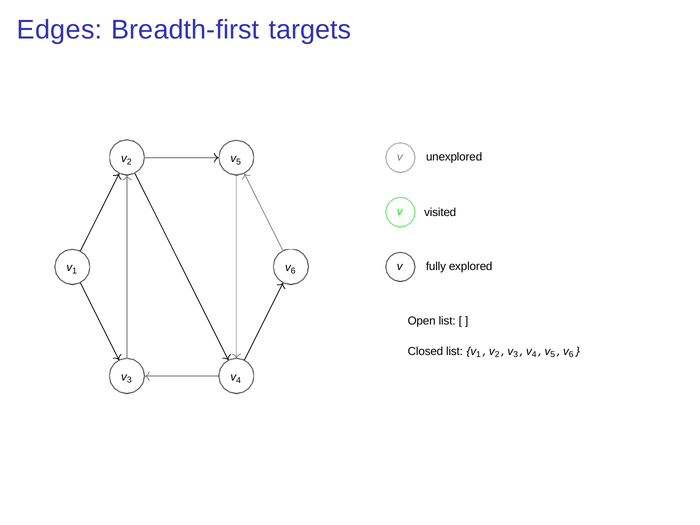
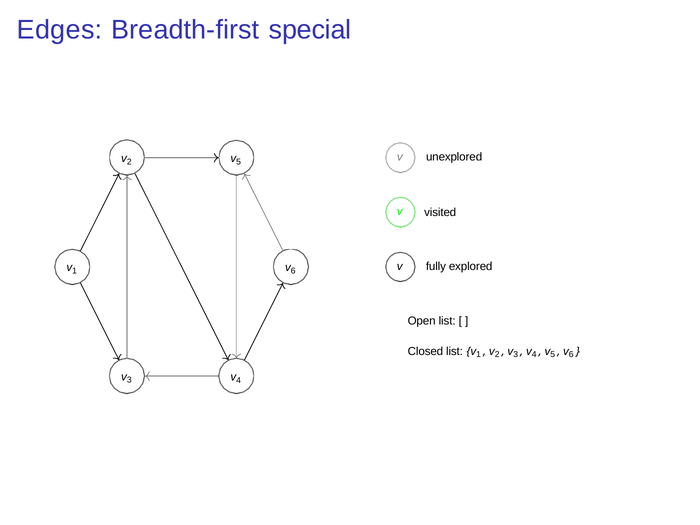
targets: targets -> special (310, 30)
